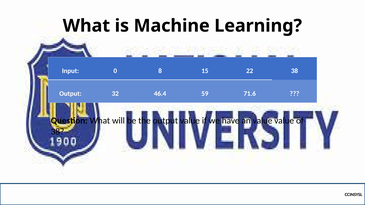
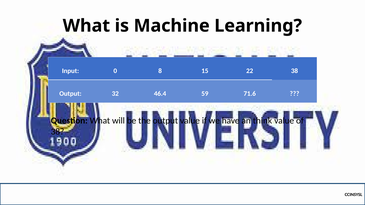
an value: value -> think (262, 121)
